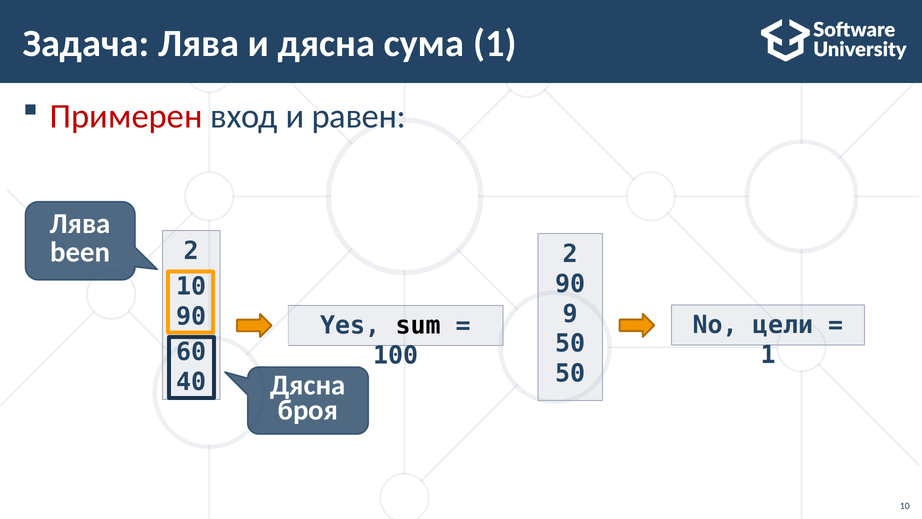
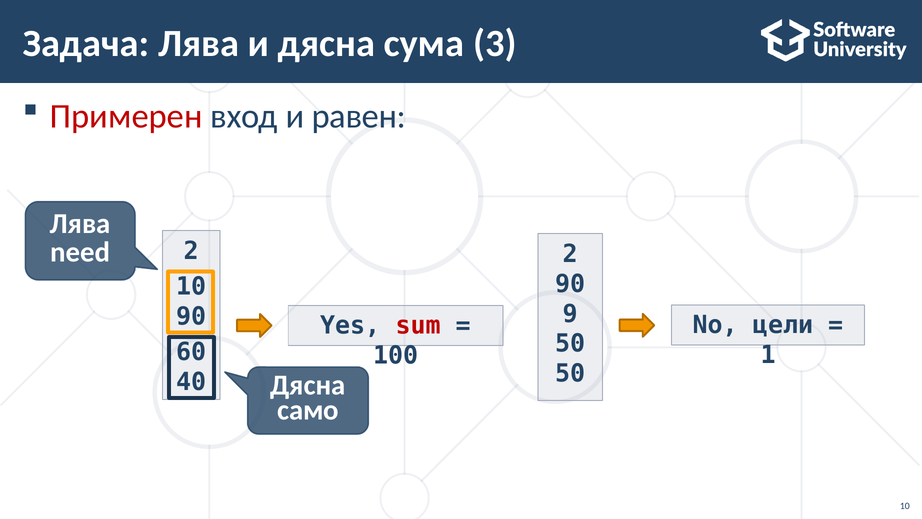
сума 1: 1 -> 3 (495, 44)
been: been -> need (80, 252)
sum colour: black -> red (418, 325)
броя: броя -> само (308, 410)
